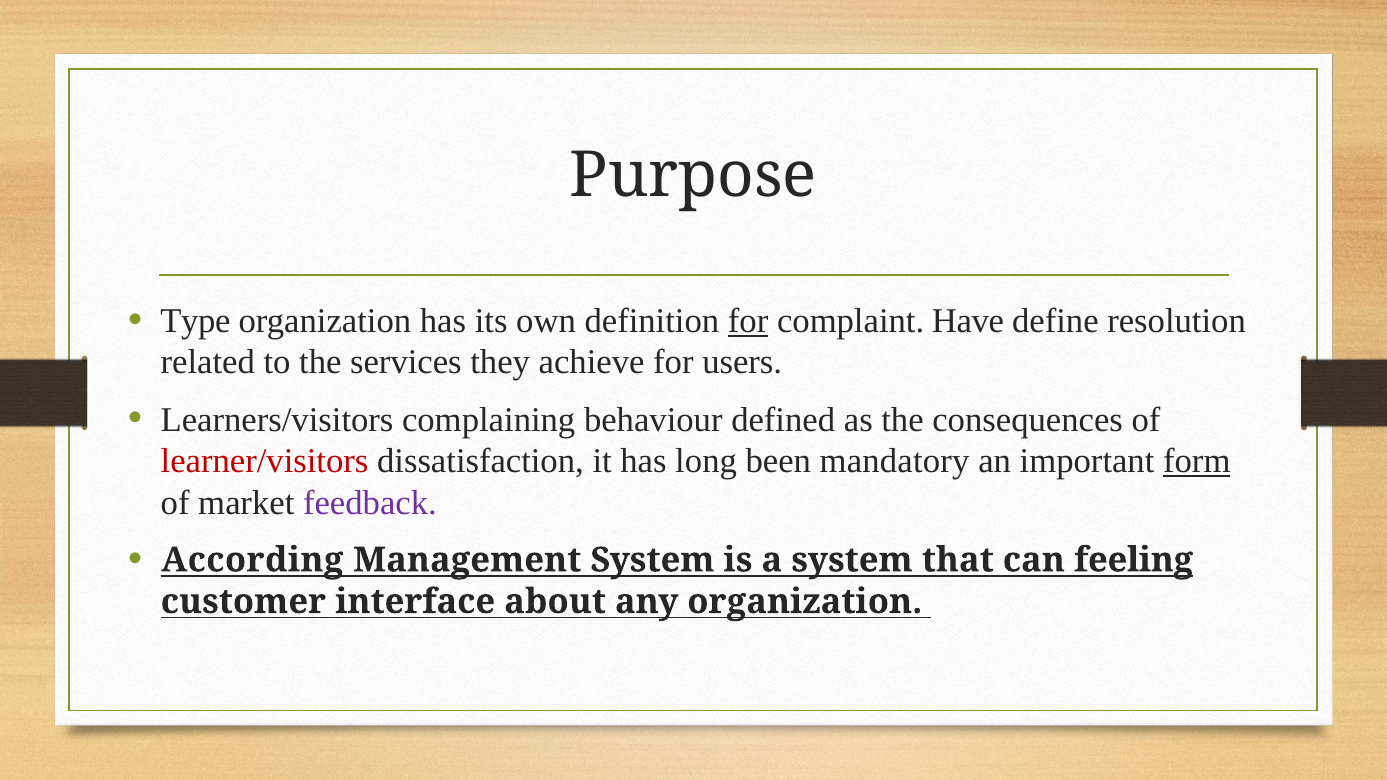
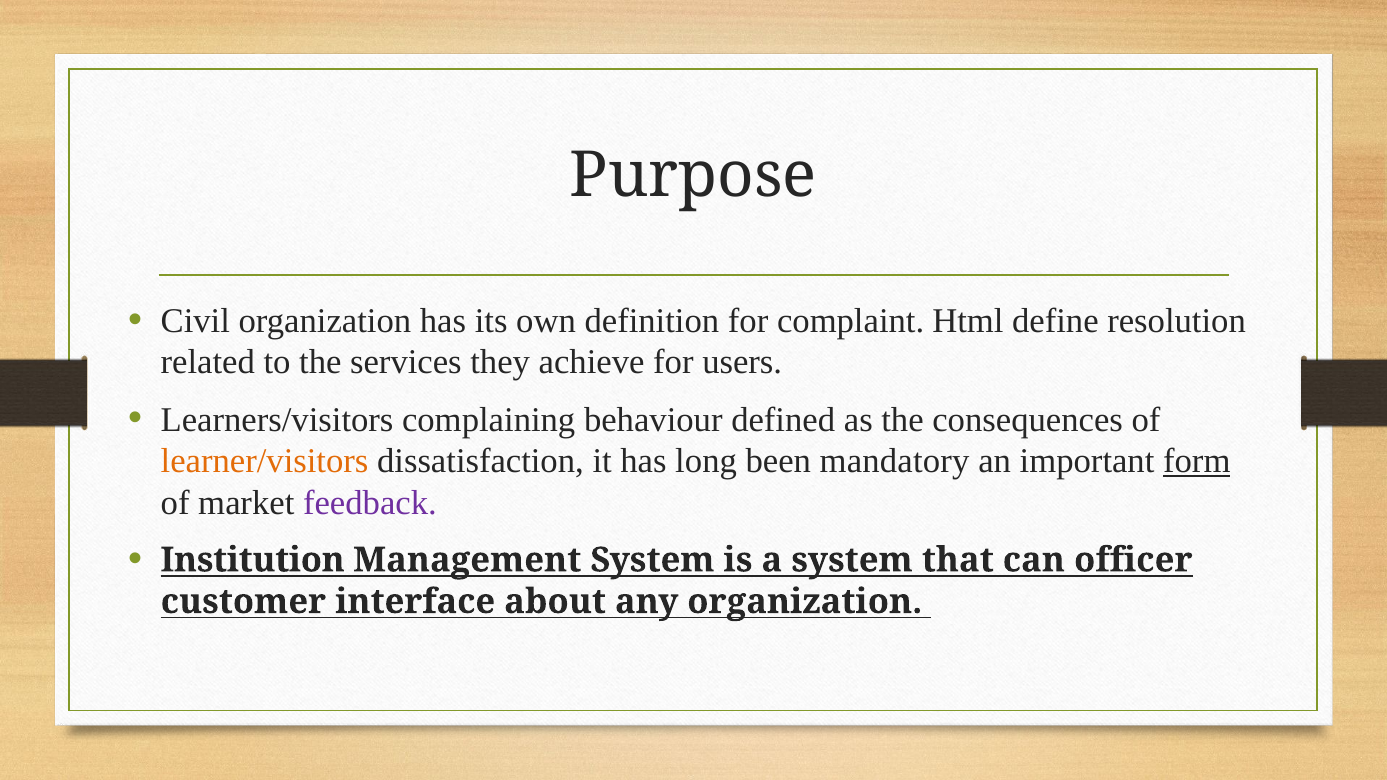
Type: Type -> Civil (195, 321)
for underline: present -> none (748, 321)
Have: Have -> Html (968, 321)
learner/visitors colour: red -> orange (265, 461)
According: According -> Institution (253, 560)
feeling: feeling -> officer (1133, 560)
